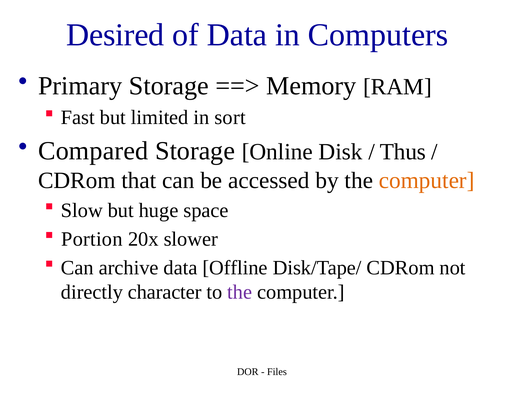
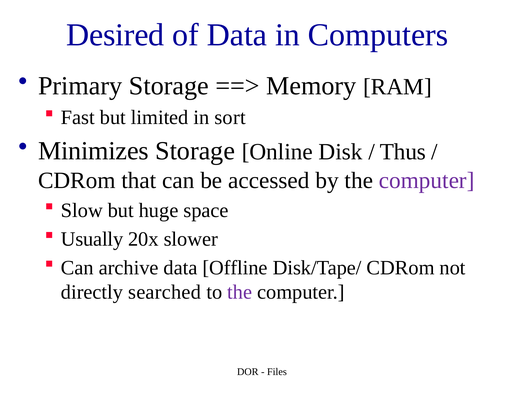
Compared: Compared -> Minimizes (93, 151)
computer colour: orange -> purple (427, 180)
Portion: Portion -> Usually (92, 239)
character: character -> searched (165, 292)
